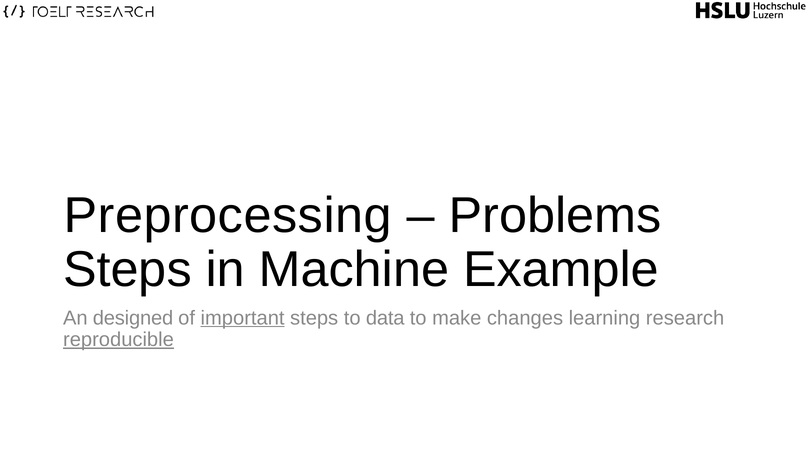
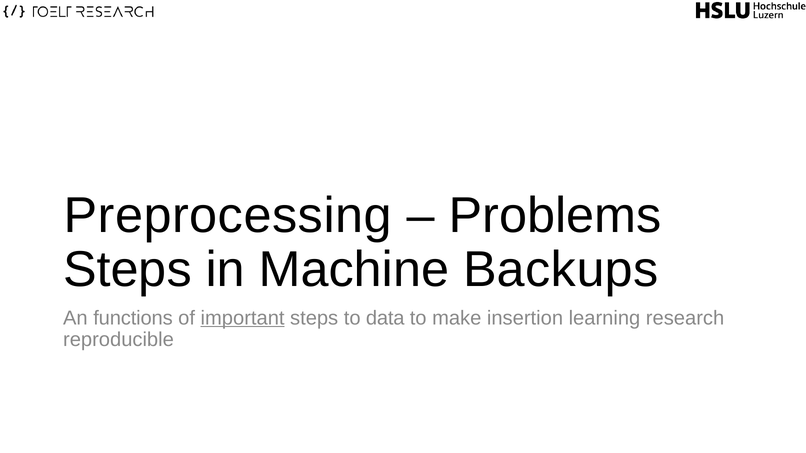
Example: Example -> Backups (561, 270)
designed: designed -> functions (133, 318)
changes: changes -> insertion (525, 318)
reproducible underline: present -> none (118, 340)
